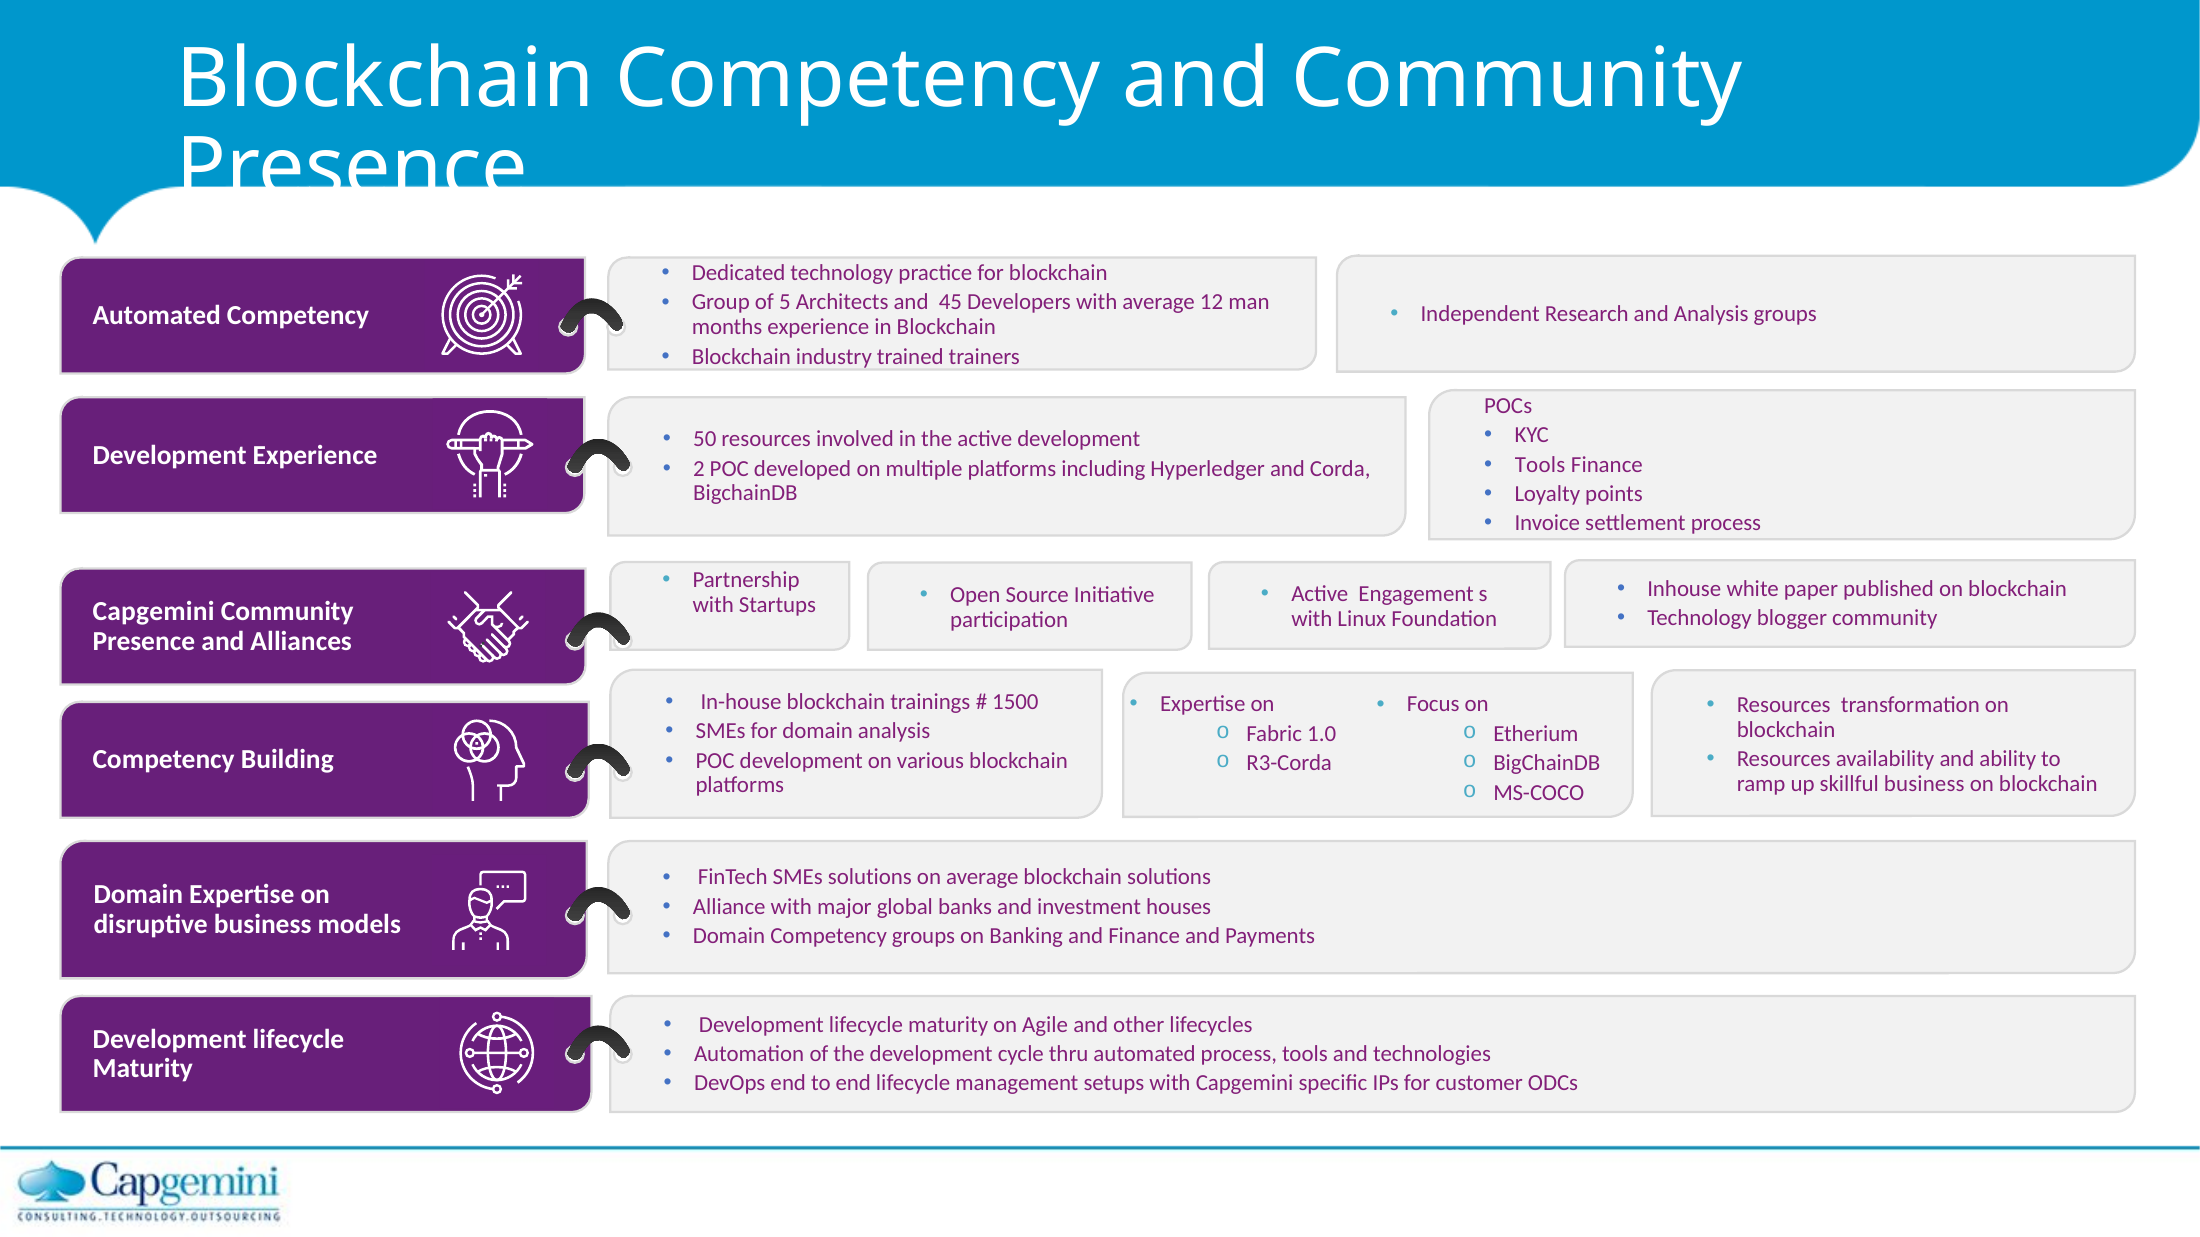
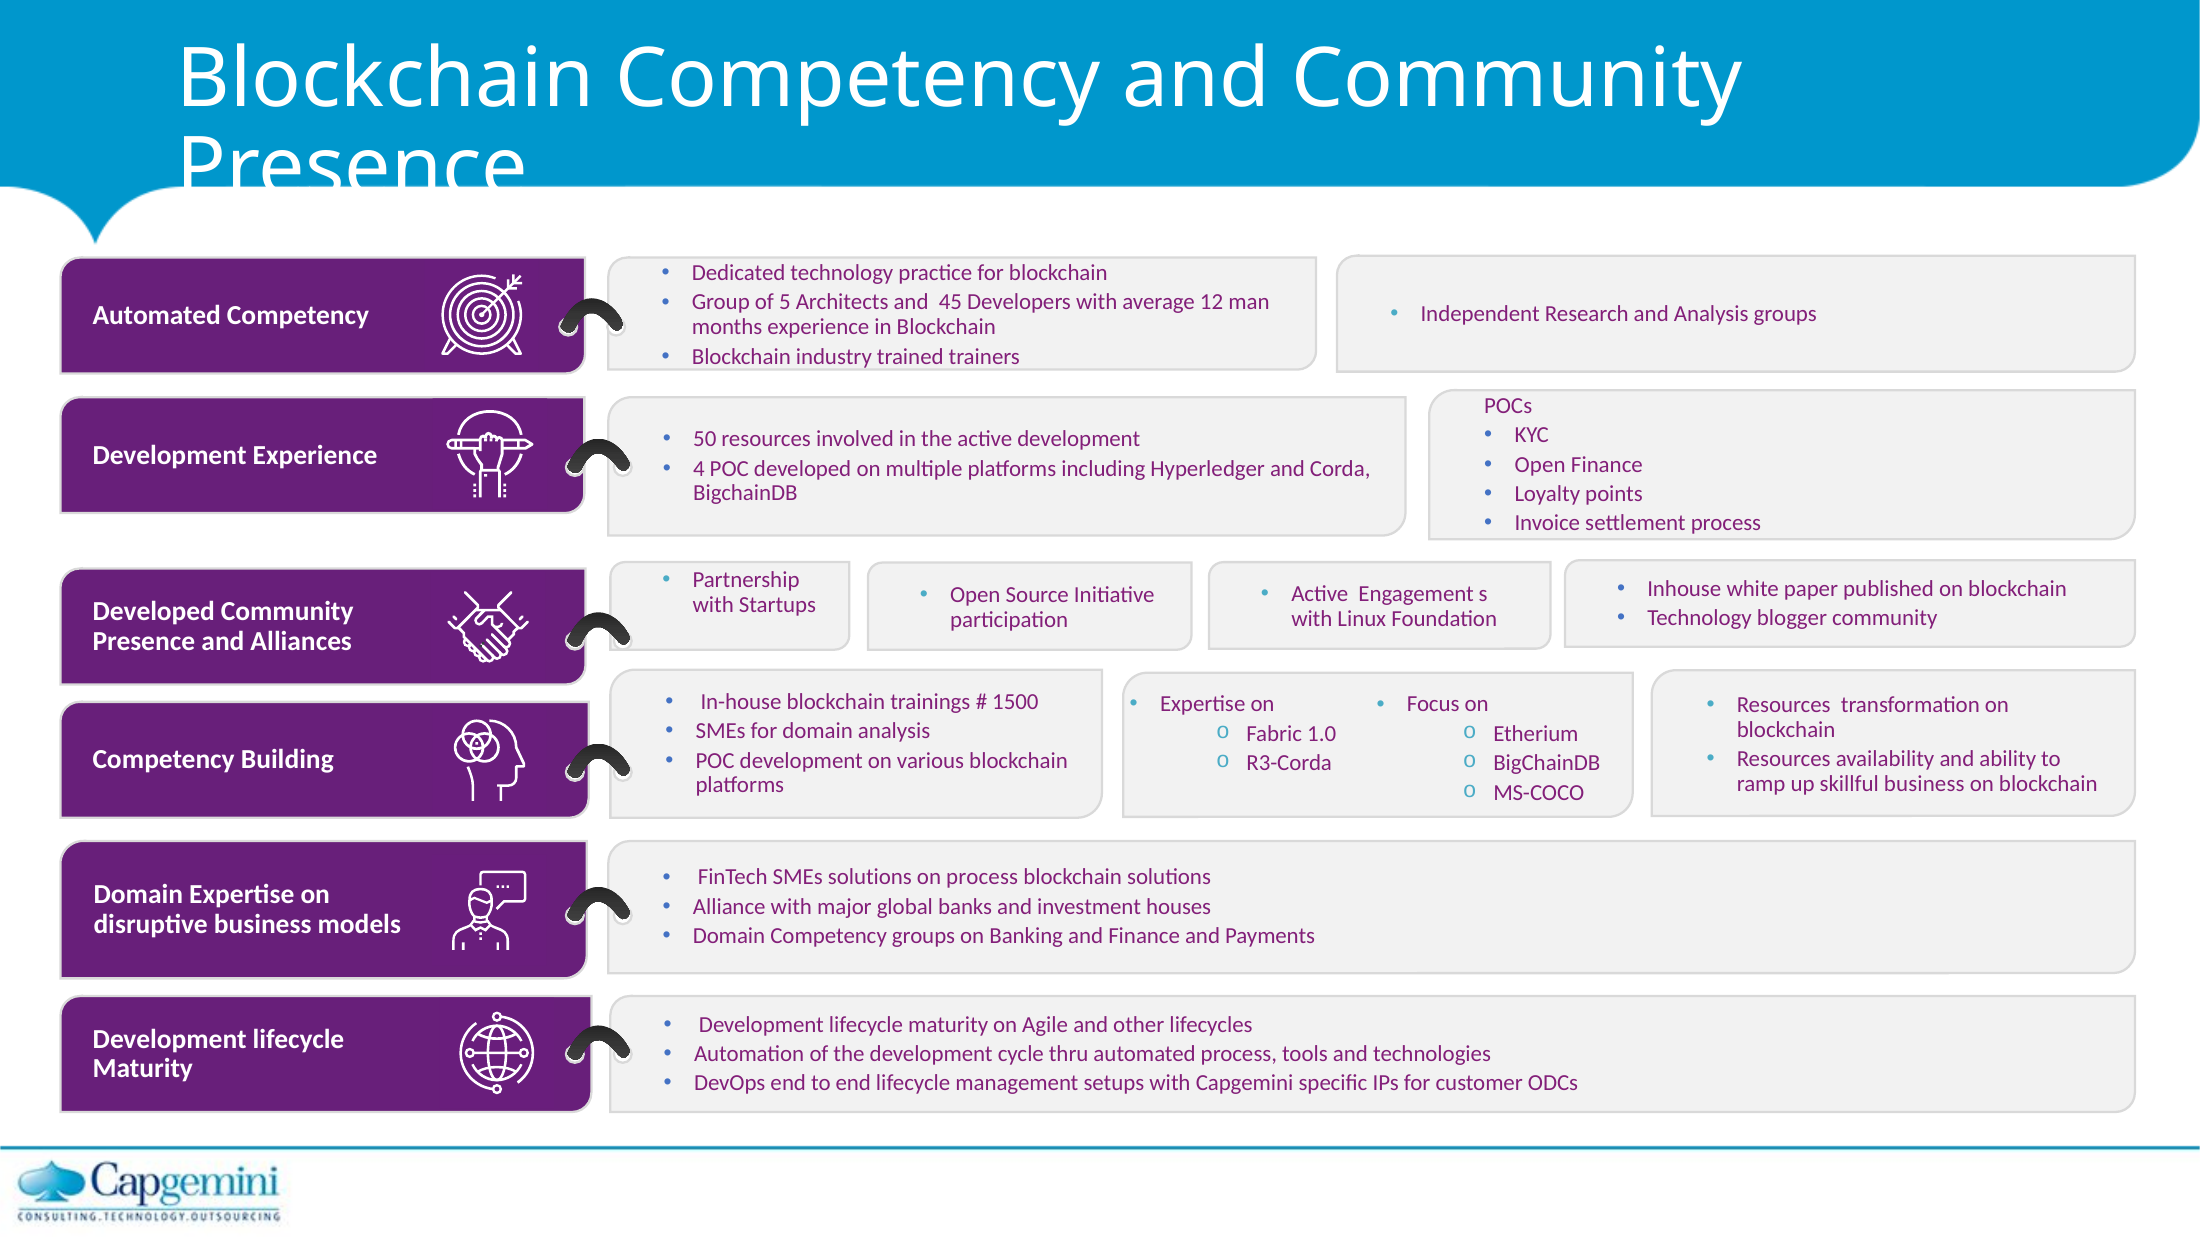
Tools: Tools -> Open (1540, 465)
2: 2 -> 4 (699, 469)
Capgemini: Capgemini -> Developed (154, 612)
on average: average -> process (982, 878)
